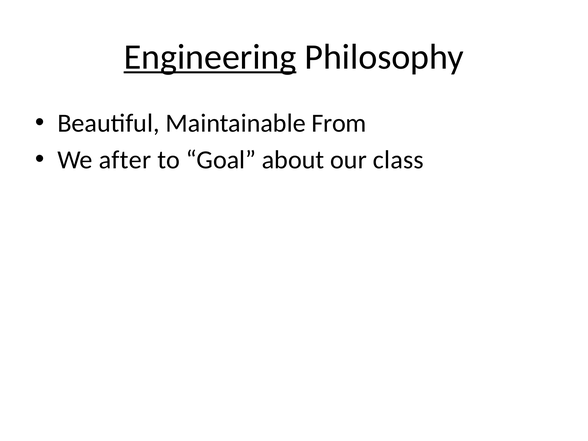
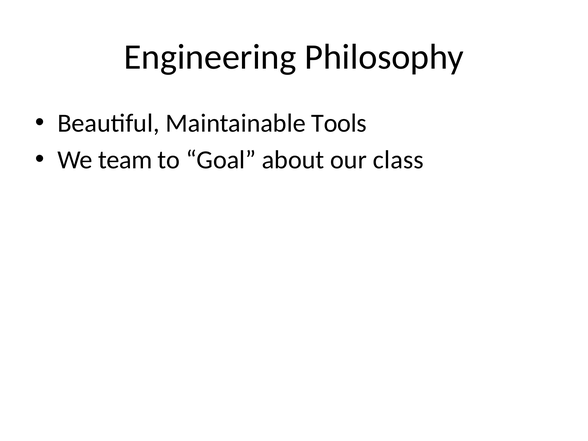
Engineering underline: present -> none (210, 57)
From: From -> Tools (339, 123)
after: after -> team (125, 160)
